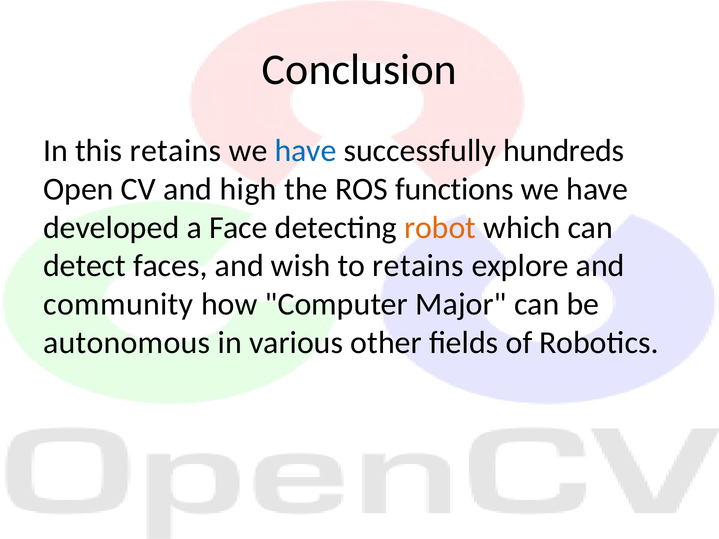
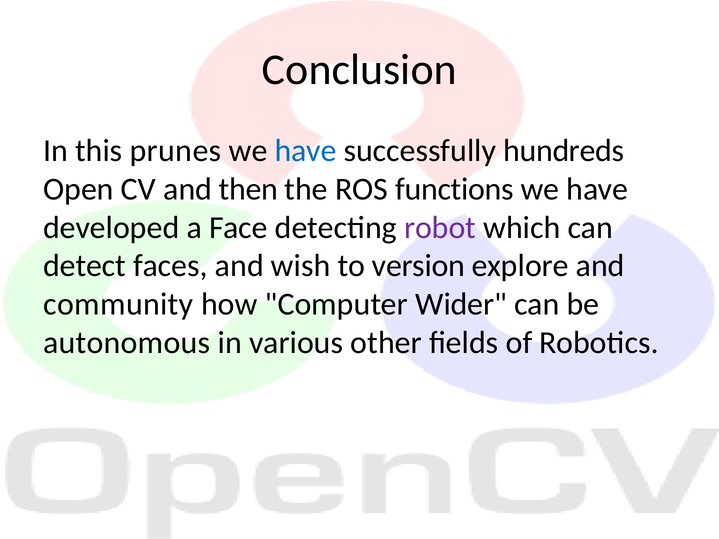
this retains: retains -> prunes (176, 151)
high: high -> then (249, 189)
robot colour: orange -> purple (440, 228)
to retains: retains -> version (418, 266)
Major: Major -> Wider (461, 304)
